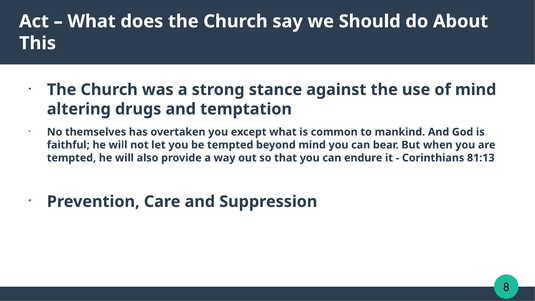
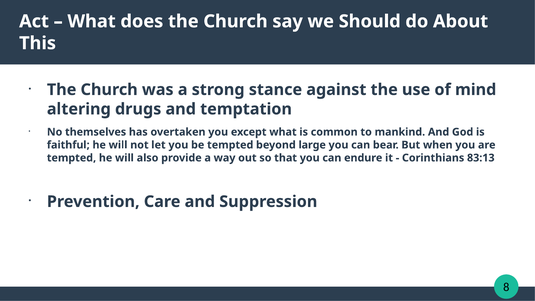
beyond mind: mind -> large (312, 145)
81:13: 81:13 -> 83:13 (481, 158)
